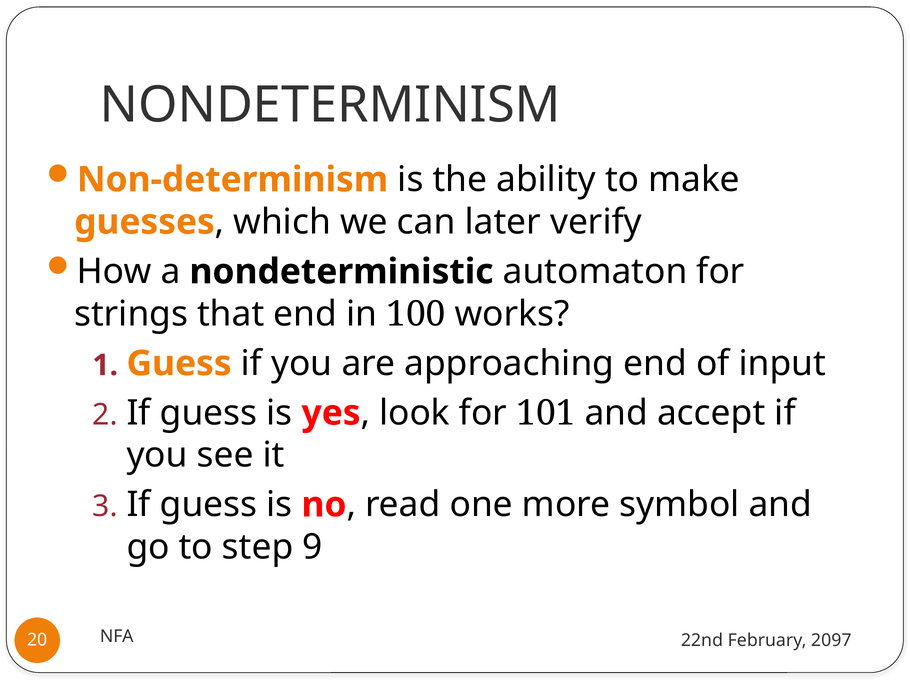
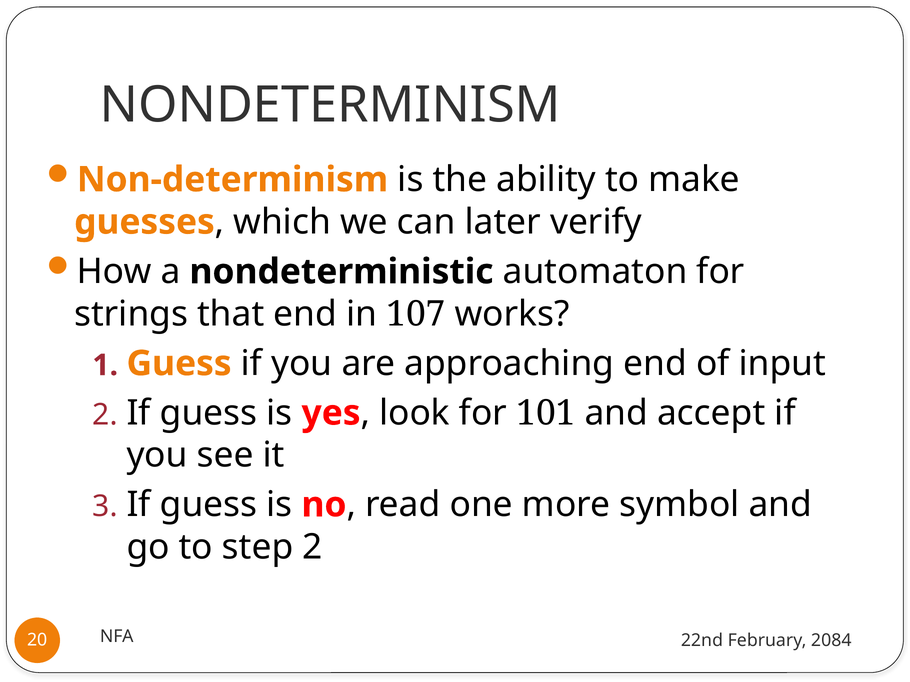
100: 100 -> 107 (416, 314)
step 9: 9 -> 2 (313, 547)
2097: 2097 -> 2084 (831, 641)
